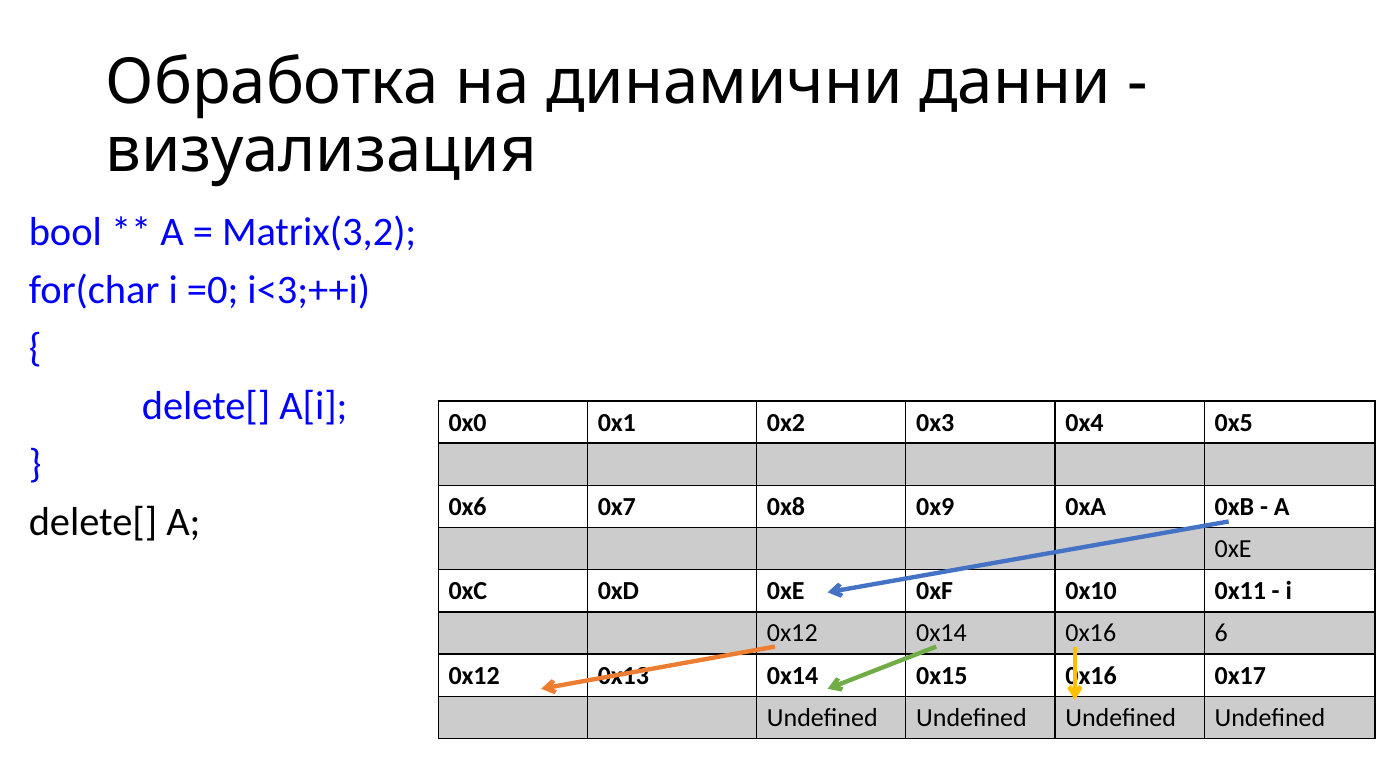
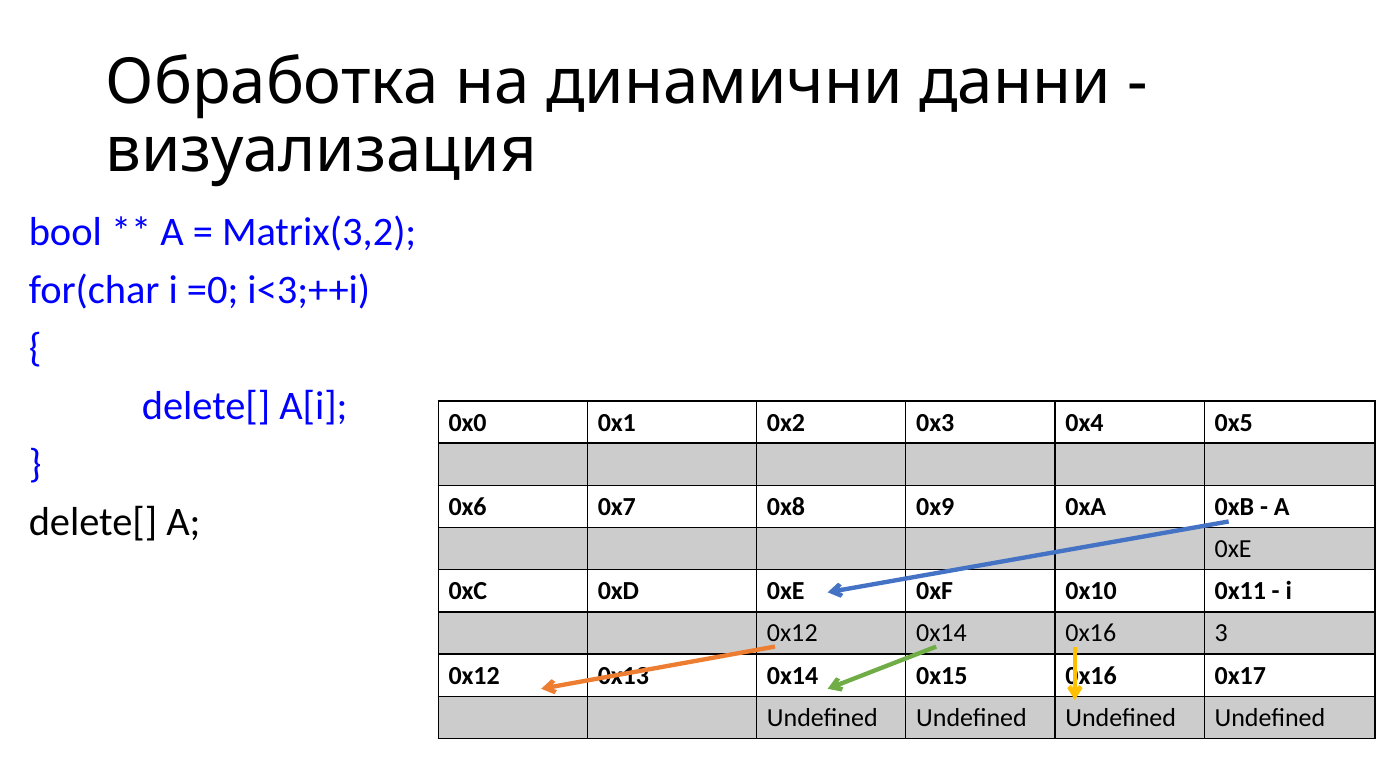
6: 6 -> 3 (1221, 633)
